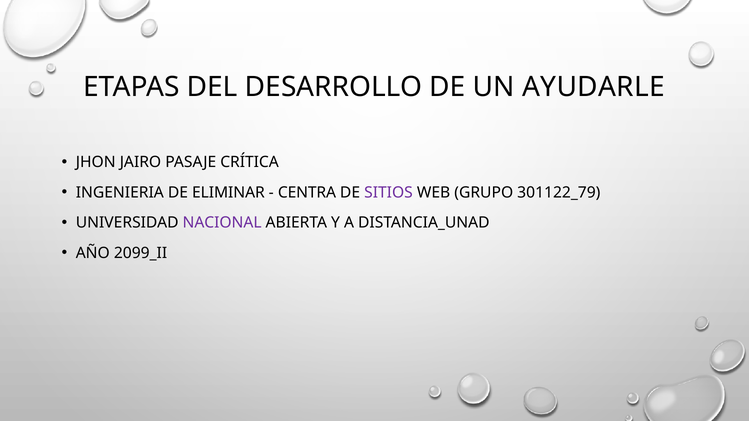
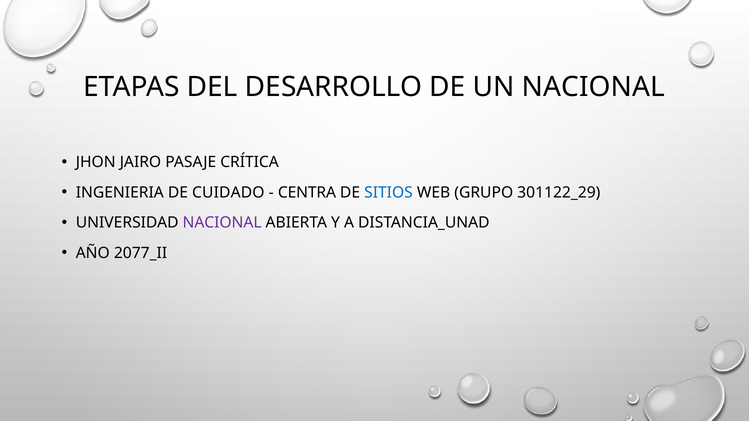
UN AYUDARLE: AYUDARLE -> NACIONAL (593, 87)
ELIMINAR: ELIMINAR -> CUIDADO (228, 193)
SITIOS colour: purple -> blue (388, 193)
301122_79: 301122_79 -> 301122_29 (559, 193)
2099_II: 2099_II -> 2077_II (141, 253)
